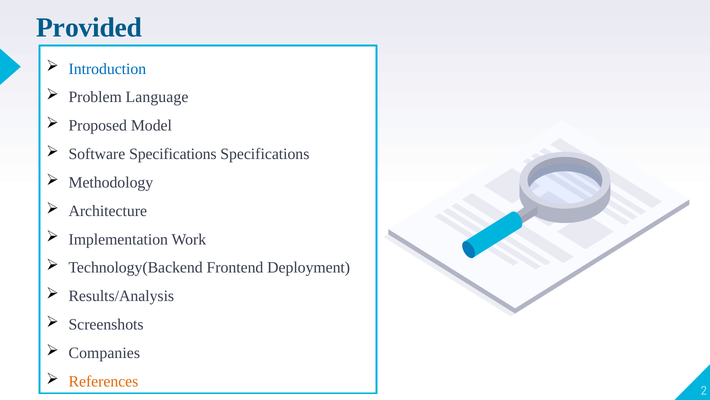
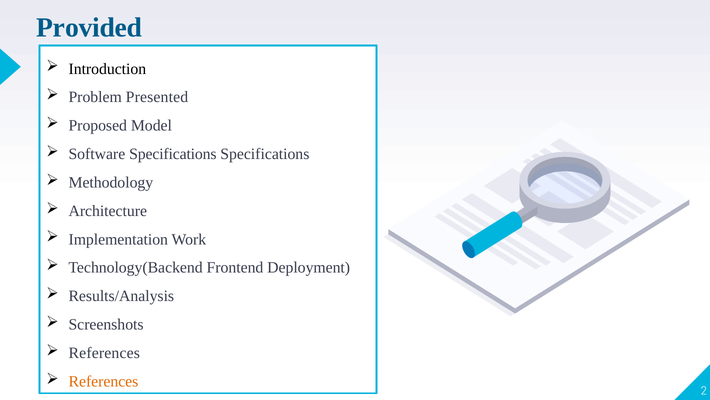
Introduction colour: blue -> black (107, 69)
Language: Language -> Presented (157, 97)
Companies: Companies -> References (104, 352)
